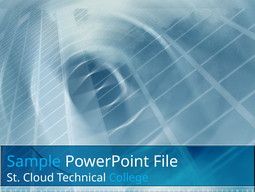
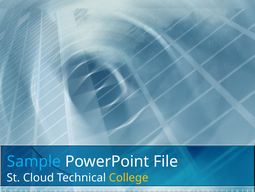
College colour: light blue -> yellow (129, 177)
